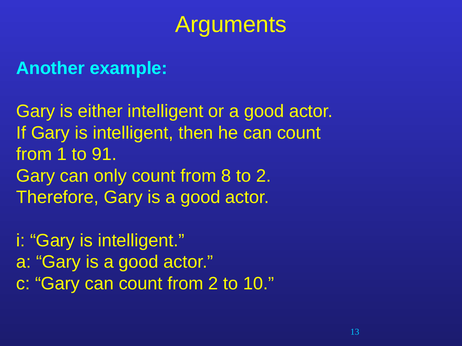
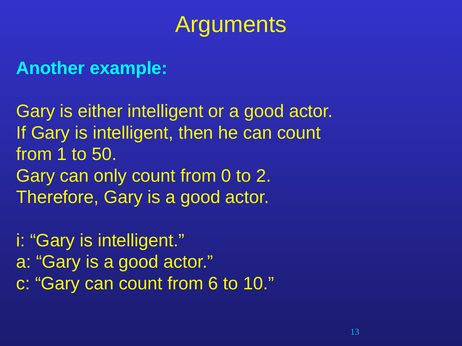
91: 91 -> 50 (104, 155)
8: 8 -> 0 (226, 176)
from 2: 2 -> 6 (213, 284)
